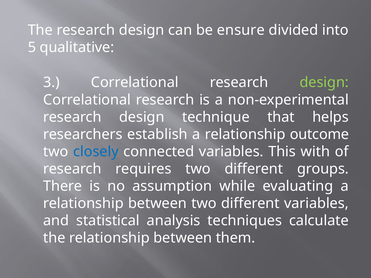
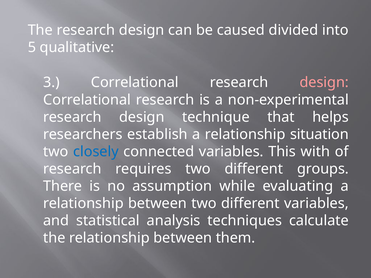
ensure: ensure -> caused (241, 30)
design colour: light green -> pink (324, 83)
outcome: outcome -> situation (319, 134)
